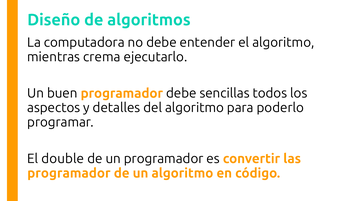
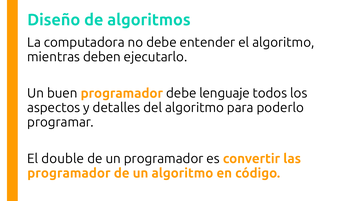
crema: crema -> deben (102, 57)
sencillas: sencillas -> lenguaje (225, 93)
